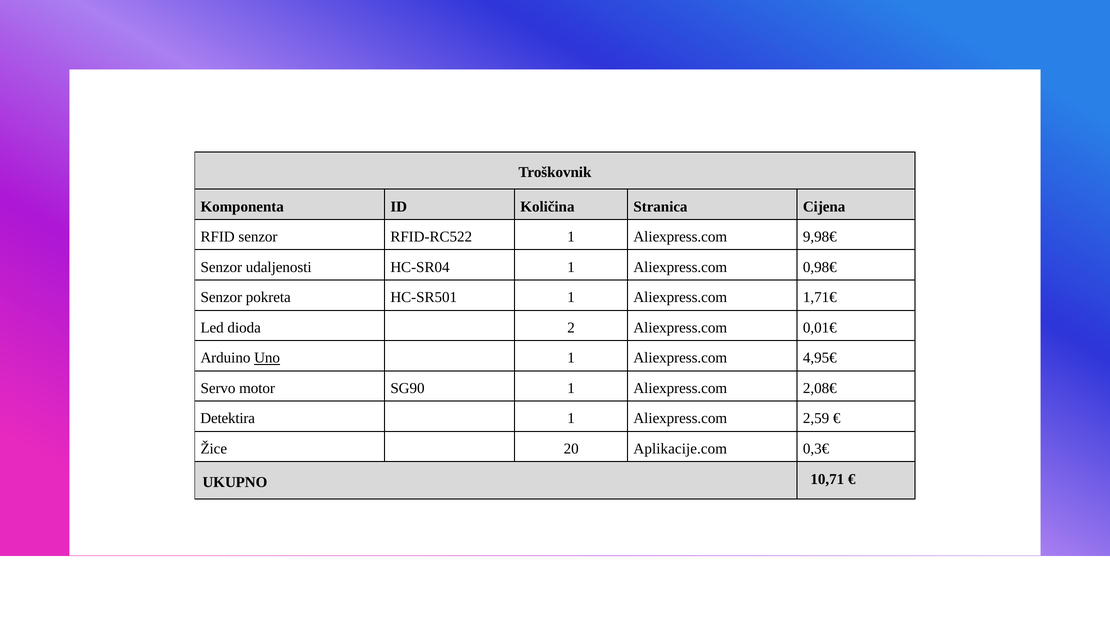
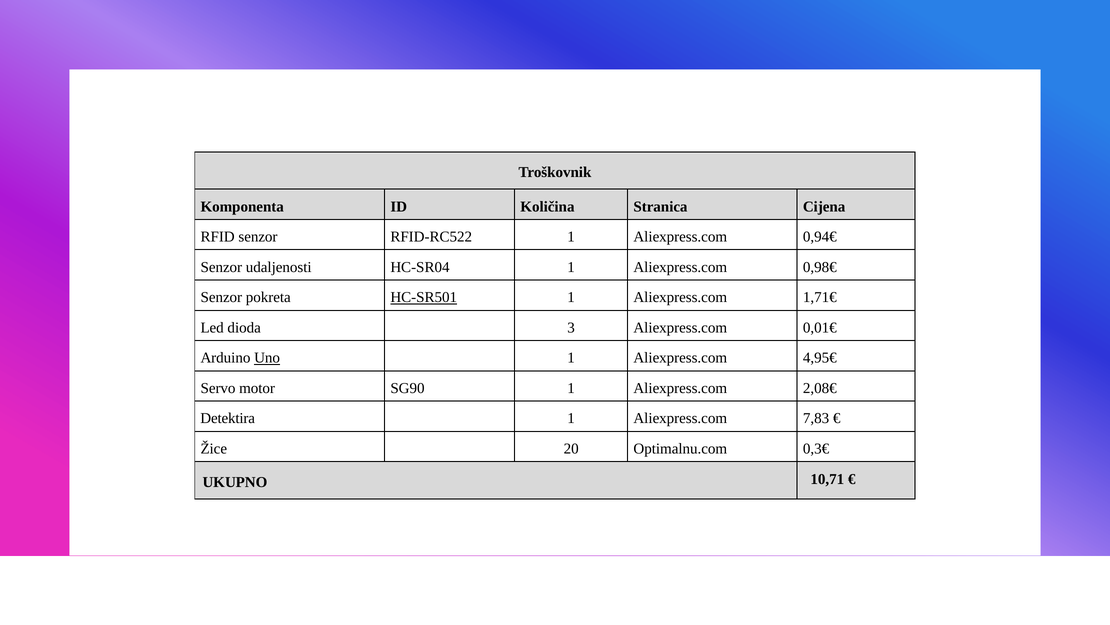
9,98€: 9,98€ -> 0,94€ (820, 237)
HC-SR501 underline: none -> present (424, 297)
2: 2 -> 3 (571, 327)
2,59: 2,59 -> 7,83 (816, 418)
Aplikacije.com: Aplikacije.com -> Optimalnu.com (680, 448)
